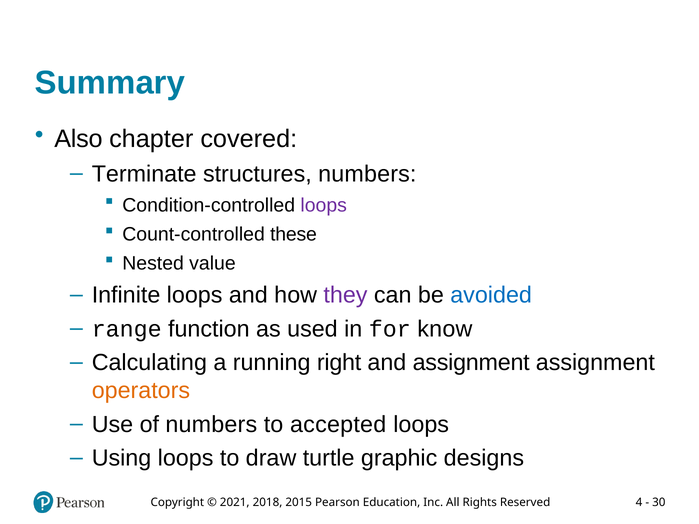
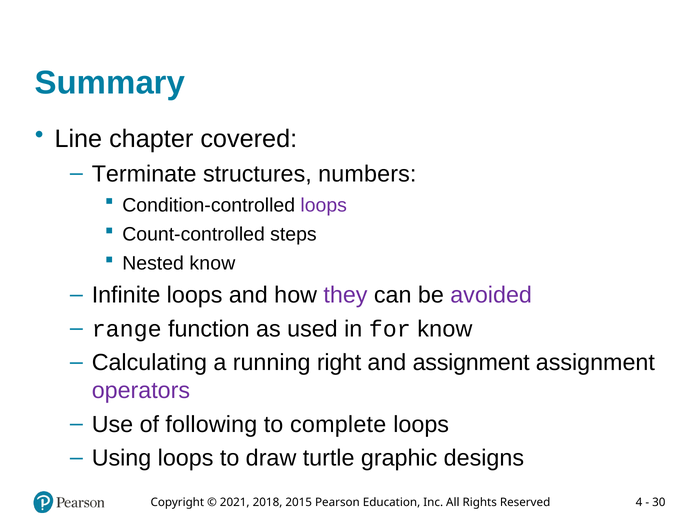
Also: Also -> Line (78, 139)
these: these -> steps (293, 234)
Nested value: value -> know (212, 264)
avoided colour: blue -> purple (491, 295)
operators colour: orange -> purple (141, 391)
of numbers: numbers -> following (211, 425)
accepted: accepted -> complete (338, 425)
